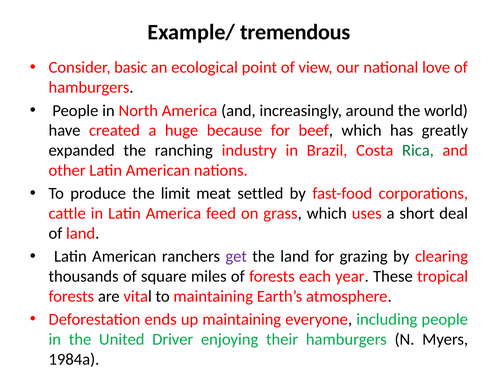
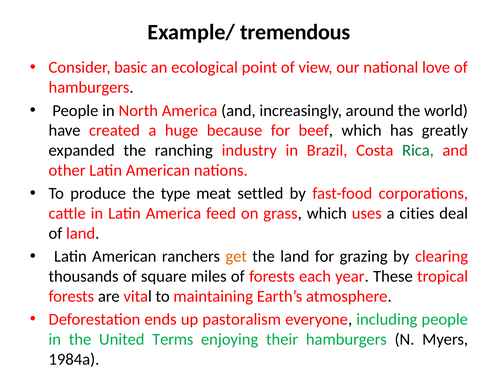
limit: limit -> type (176, 194)
short: short -> cities (417, 214)
get colour: purple -> orange (236, 257)
up maintaining: maintaining -> pastoralism (242, 320)
Driver: Driver -> Terms (173, 340)
